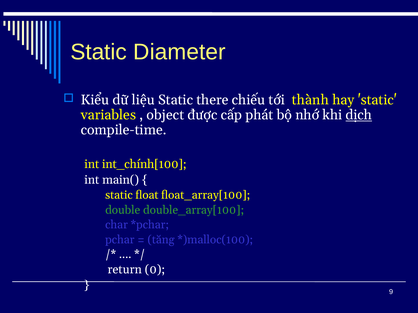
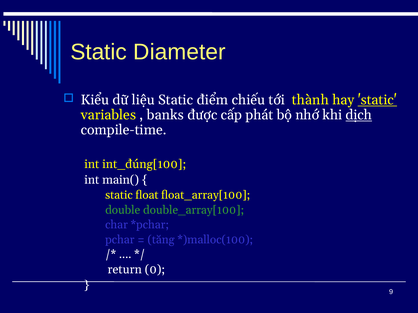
there: there -> điểm (212, 100)
static underline: none -> present (377, 100)
object: object -> banks (165, 115)
int_chính[100: int_chính[100 -> int_đúng[100 (144, 165)
